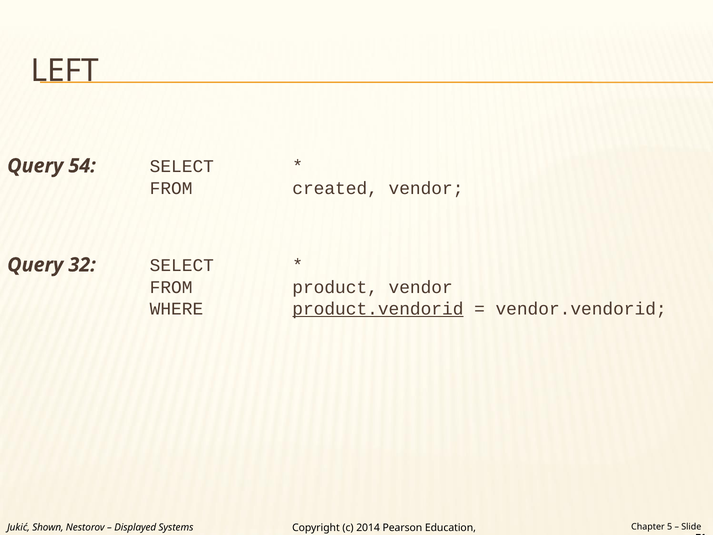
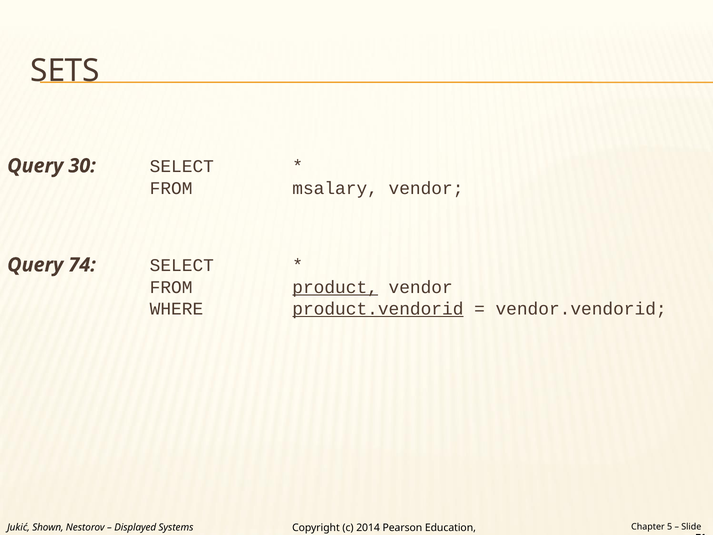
LEFT: LEFT -> SETS (65, 71)
54: 54 -> 30 (82, 166)
created: created -> msalary (335, 188)
32: 32 -> 74 (82, 265)
product underline: none -> present (335, 287)
